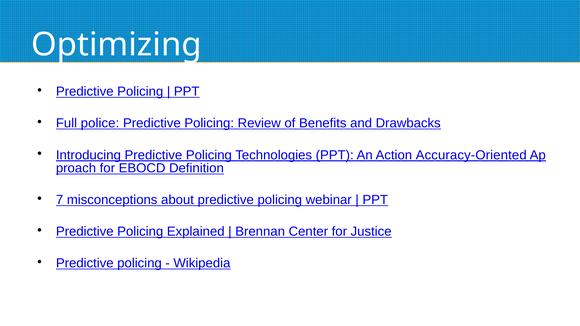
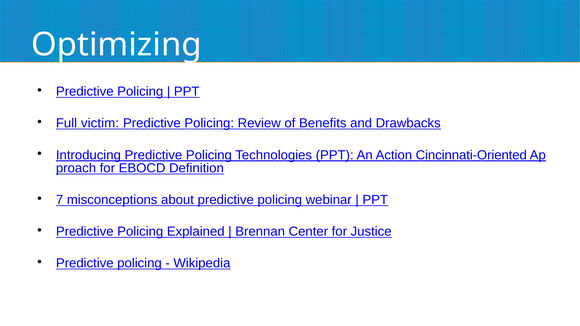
police: police -> victim (100, 123)
Accuracy-Oriented: Accuracy-Oriented -> Cincinnati-Oriented (471, 155)
